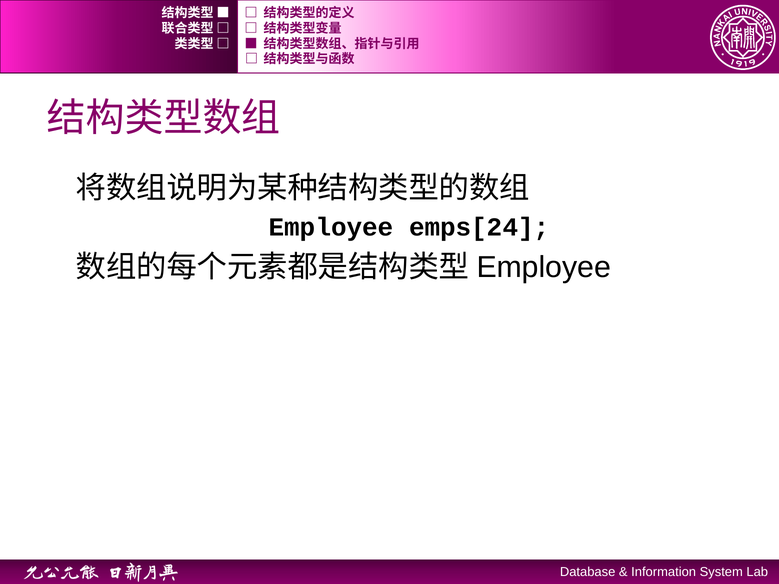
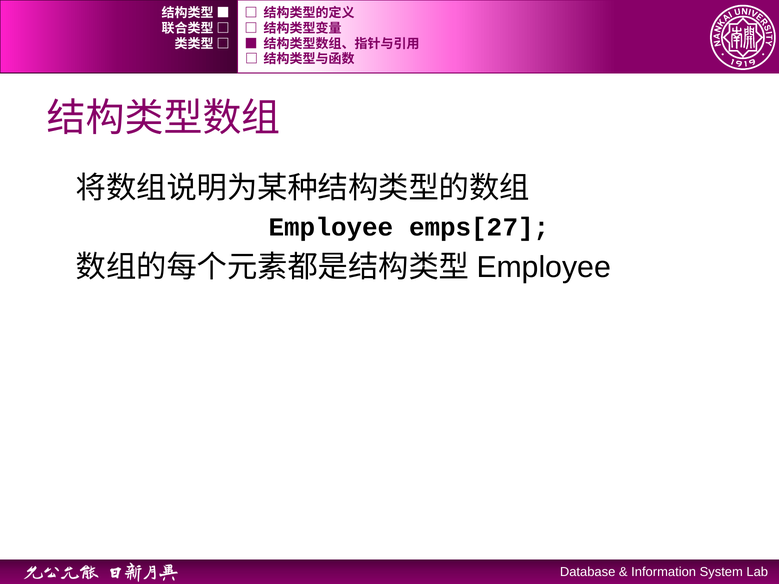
emps[24: emps[24 -> emps[27 (479, 227)
